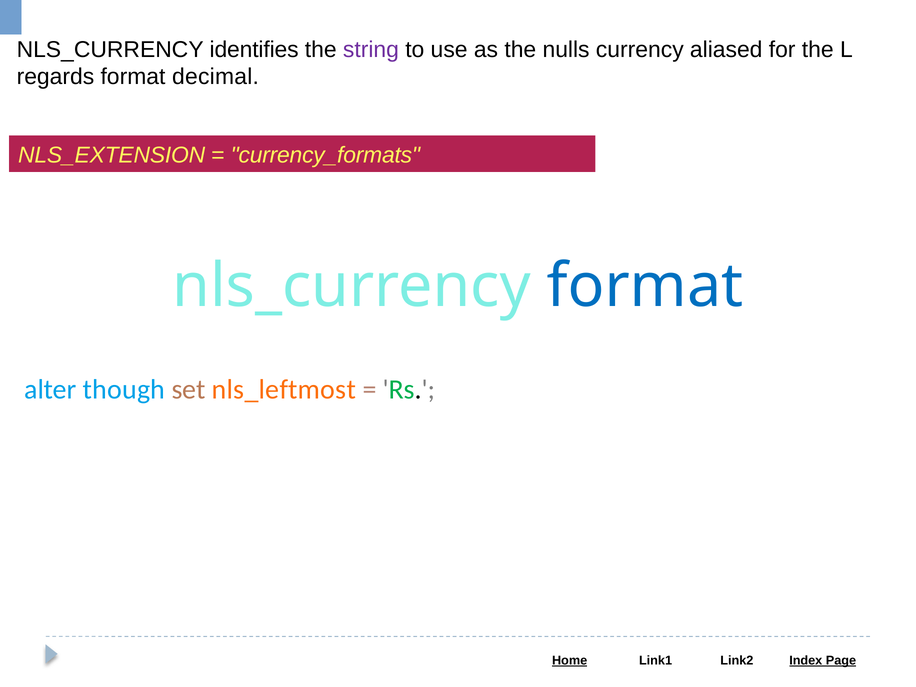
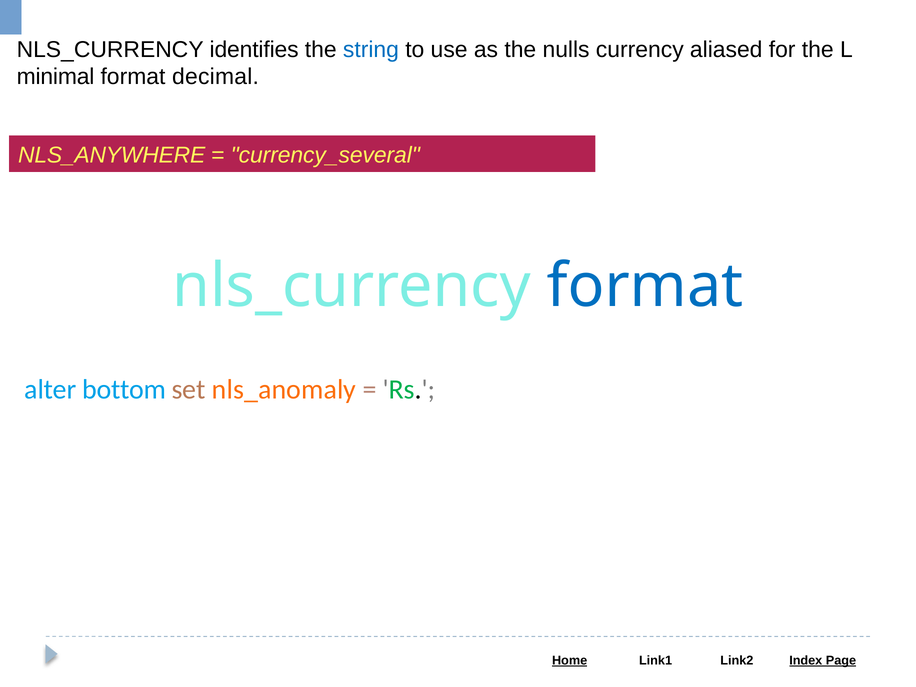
string colour: purple -> blue (371, 49)
regards: regards -> minimal (56, 77)
NLS_EXTENSION: NLS_EXTENSION -> NLS_ANYWHERE (112, 155)
currency_formats: currency_formats -> currency_several (325, 155)
though: though -> bottom (124, 390)
nls_leftmost: nls_leftmost -> nls_anomaly (284, 390)
